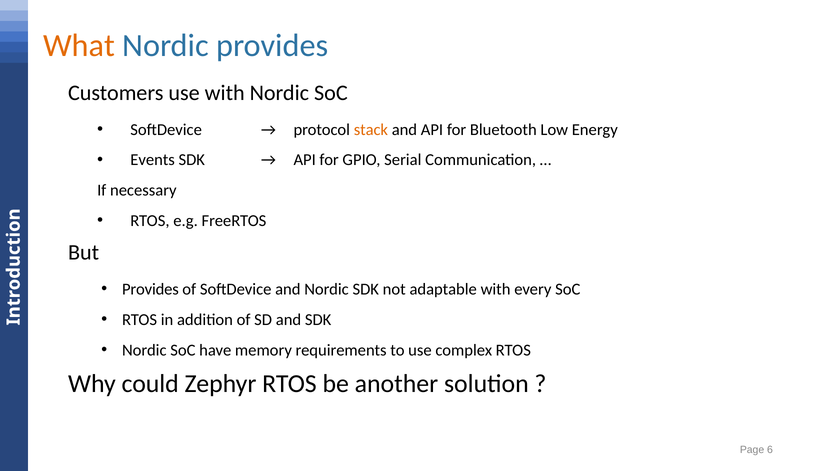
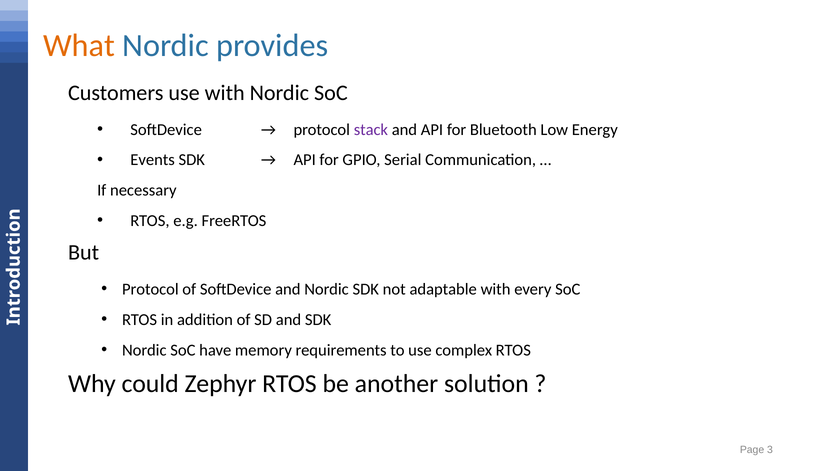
stack colour: orange -> purple (371, 129)
Provides: Provides -> Protocol (150, 289)
6: 6 -> 3 (770, 449)
